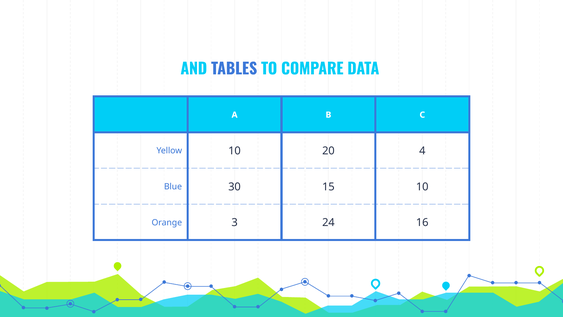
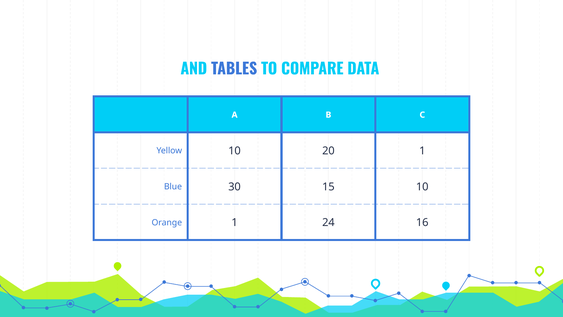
20 4: 4 -> 1 (422, 151)
Orange 3: 3 -> 1 (235, 222)
